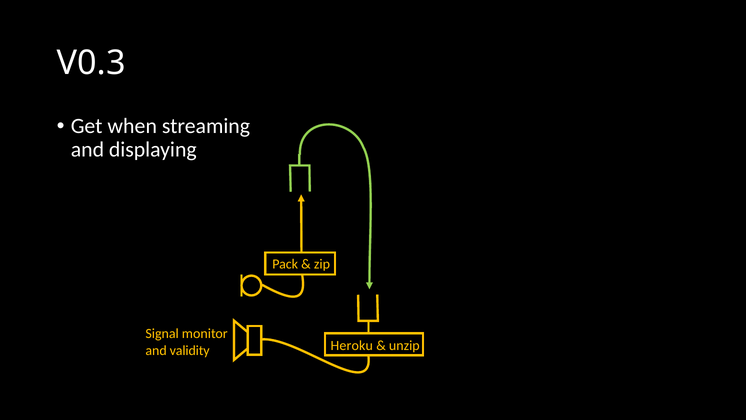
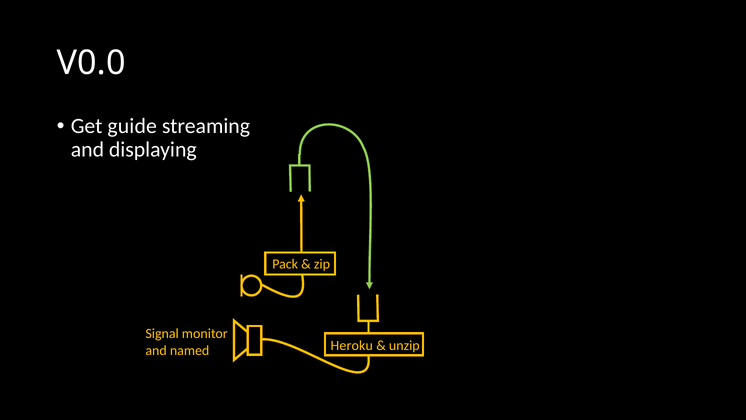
V0.3: V0.3 -> V0.0 (91, 63)
when: when -> guide (132, 126)
validity: validity -> named (190, 350)
